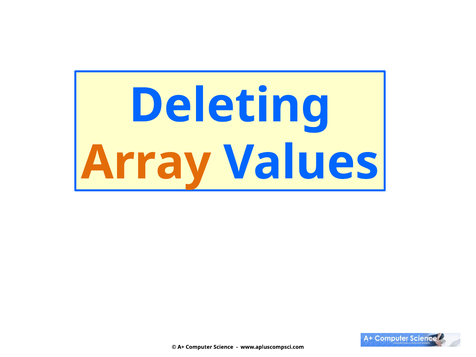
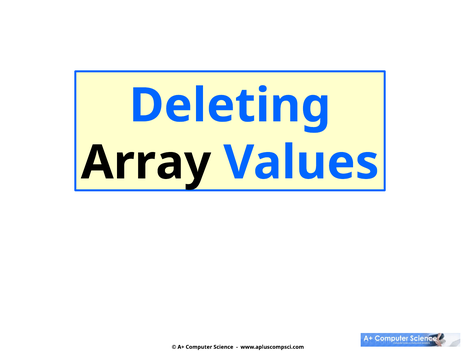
Array colour: orange -> black (146, 163)
